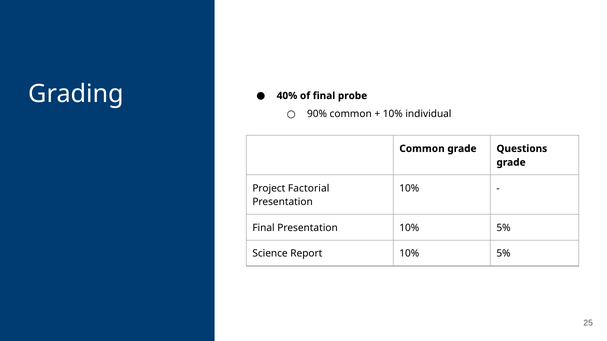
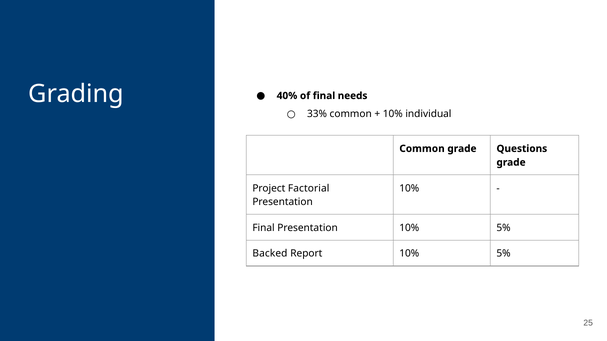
probe: probe -> needs (353, 96)
90%: 90% -> 33% (317, 114)
Science: Science -> Backed (270, 254)
